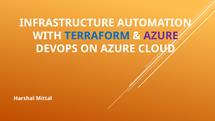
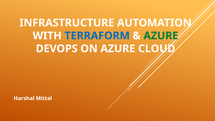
AZURE colour: purple -> green (161, 36)
